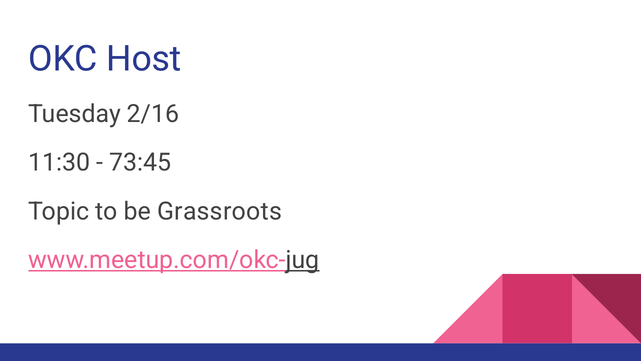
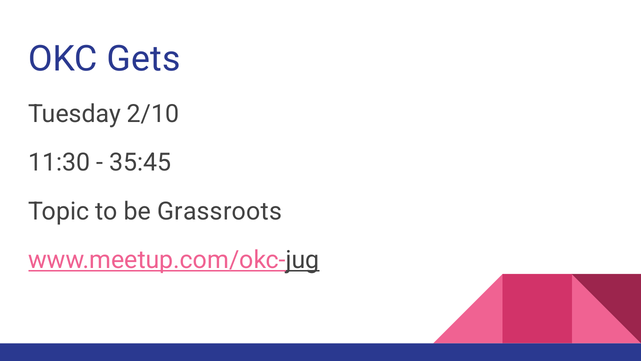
Host: Host -> Gets (144, 59)
2/16: 2/16 -> 2/10 (153, 114)
73:45: 73:45 -> 35:45 (140, 162)
